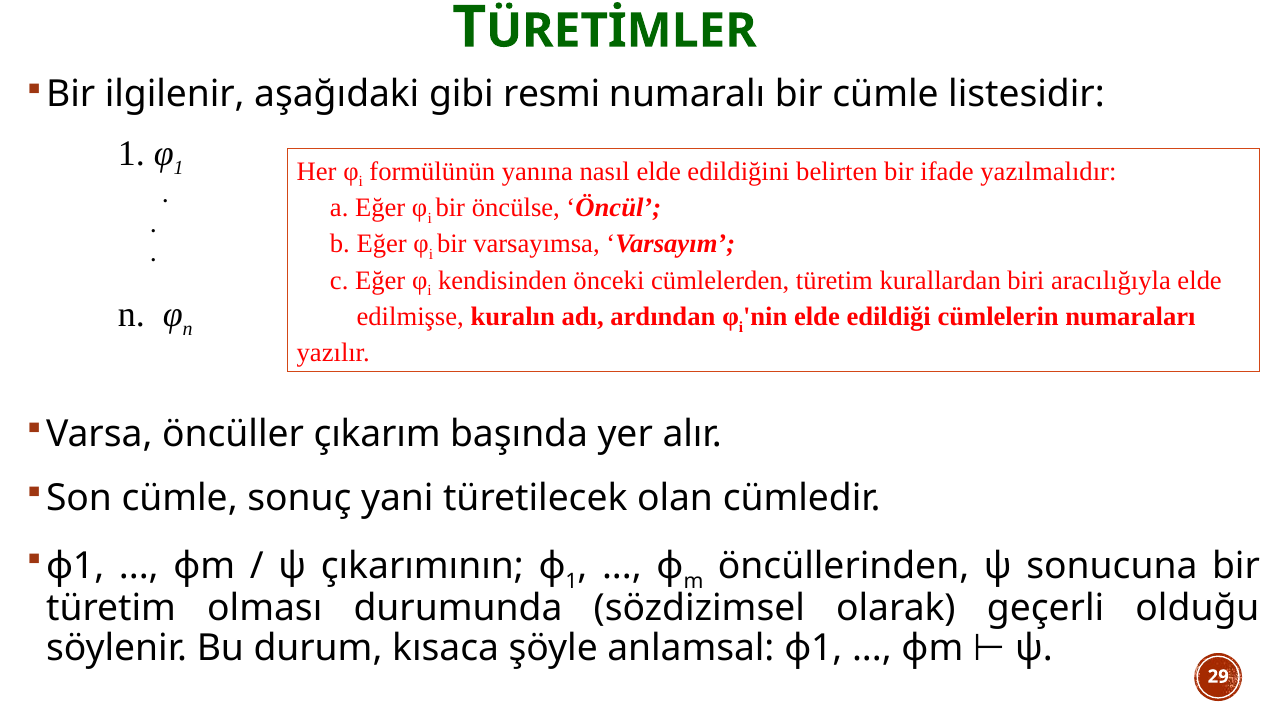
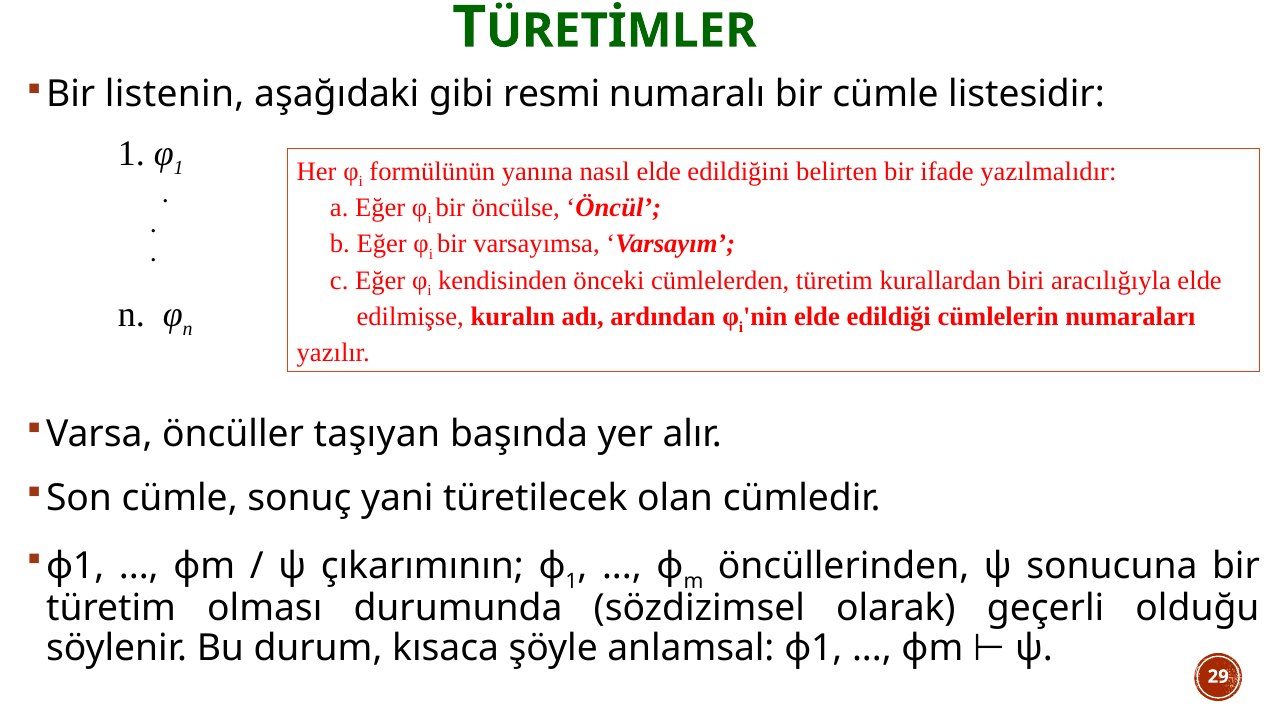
ilgilenir: ilgilenir -> listenin (175, 94)
çıkarım: çıkarım -> taşıyan (377, 433)
